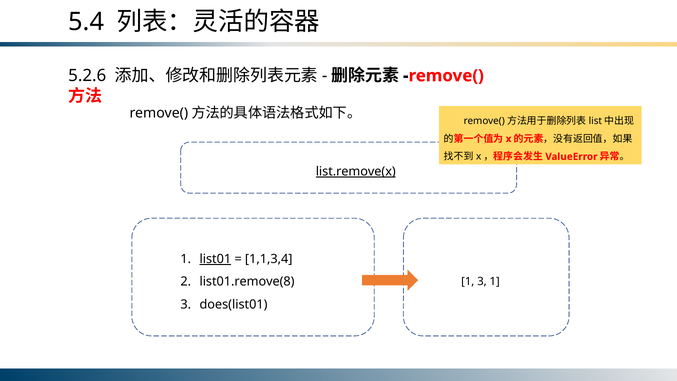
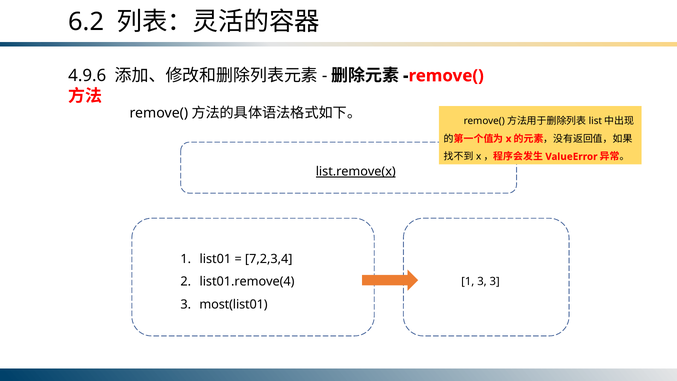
5.4: 5.4 -> 6.2 (86, 22)
5.2.6: 5.2.6 -> 4.9.6 (87, 76)
list01 underline: present -> none (215, 259)
1,1,3,4: 1,1,3,4 -> 7,2,3,4 (269, 259)
list01.remove(8: list01.remove(8 -> list01.remove(4 (247, 282)
3 1: 1 -> 3 (495, 281)
does(list01: does(list01 -> most(list01 (234, 304)
